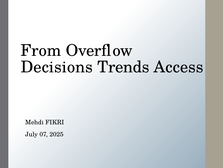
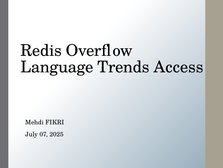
From: From -> Redis (41, 50)
Decisions: Decisions -> Language (57, 67)
